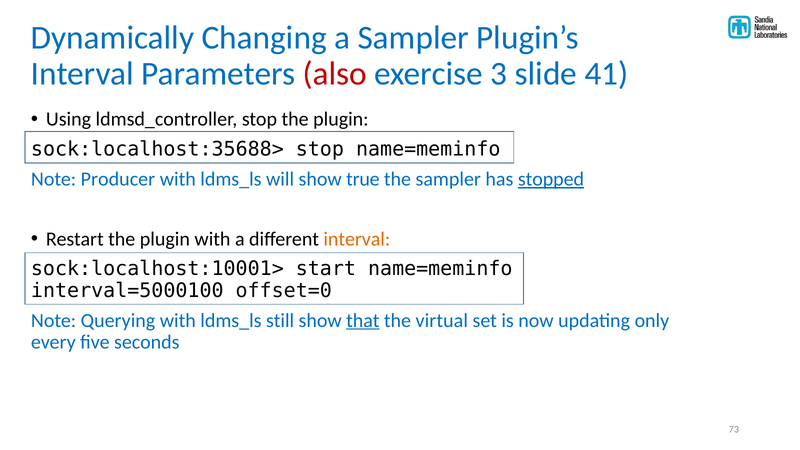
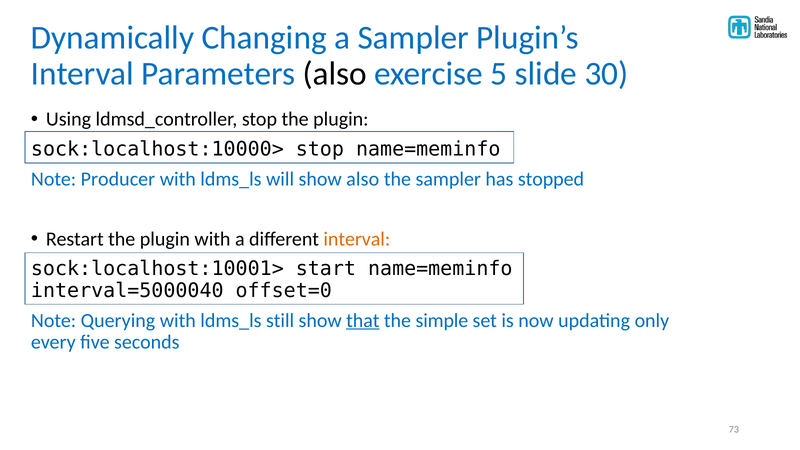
also colour: red -> black (335, 74)
3: 3 -> 5 (499, 74)
41: 41 -> 30 (606, 74)
sock:localhost:35688>: sock:localhost:35688> -> sock:localhost:10000> (157, 149)
show true: true -> also (363, 179)
stopped underline: present -> none (551, 179)
interval=5000100: interval=5000100 -> interval=5000040 (127, 290)
virtual: virtual -> simple (442, 320)
